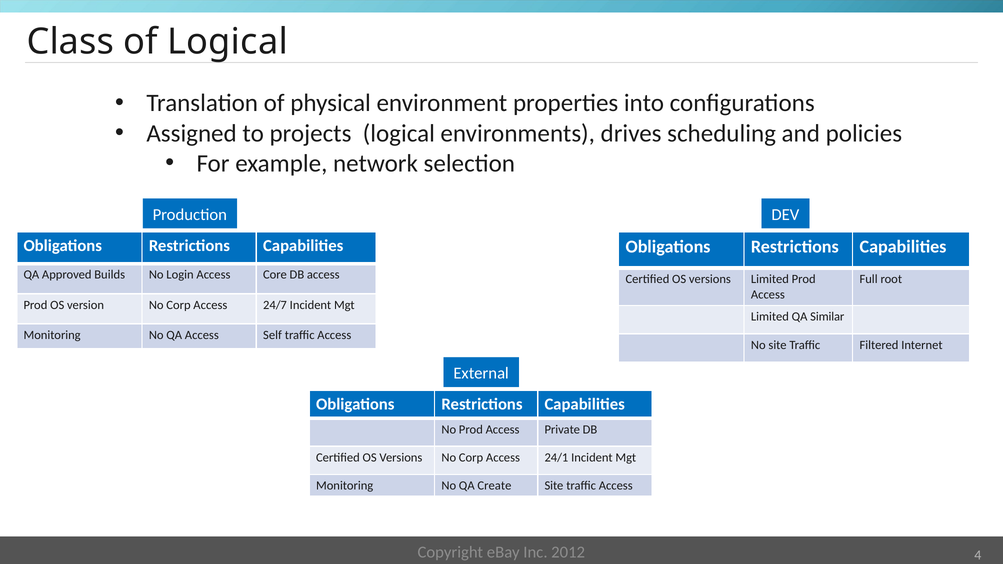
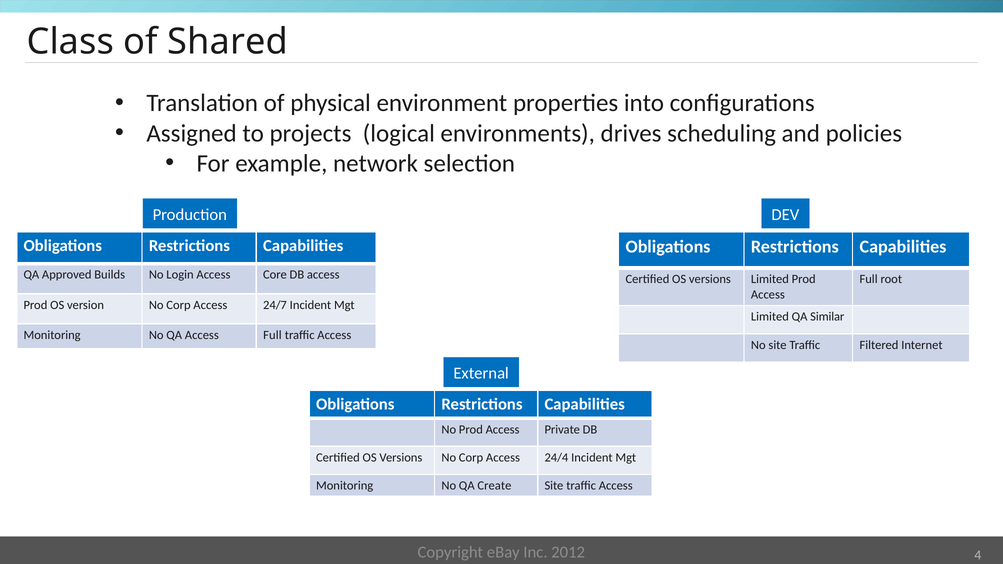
of Logical: Logical -> Shared (228, 42)
QA Access Self: Self -> Full (272, 335)
24/1: 24/1 -> 24/4 (556, 458)
